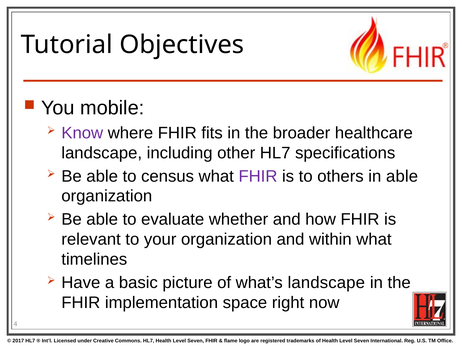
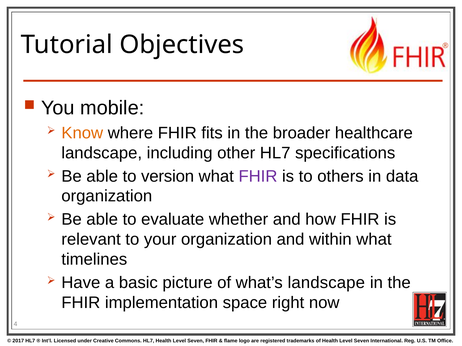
Know colour: purple -> orange (82, 133)
census: census -> version (168, 176)
in able: able -> data (402, 176)
